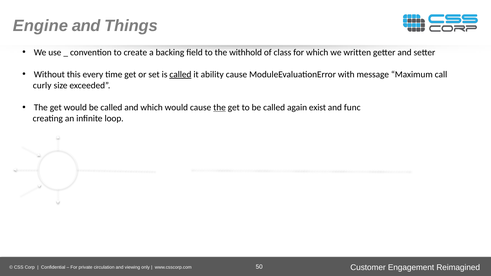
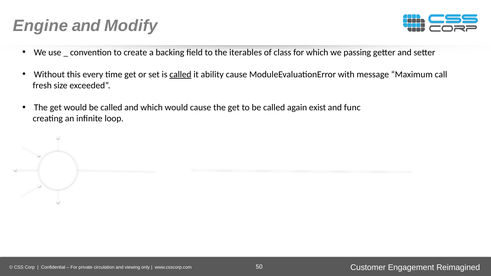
Things: Things -> Modify (131, 26)
withhold: withhold -> iterables (246, 52)
written: written -> passing (357, 52)
curly: curly -> fresh (42, 85)
the underline: present -> none (220, 108)
